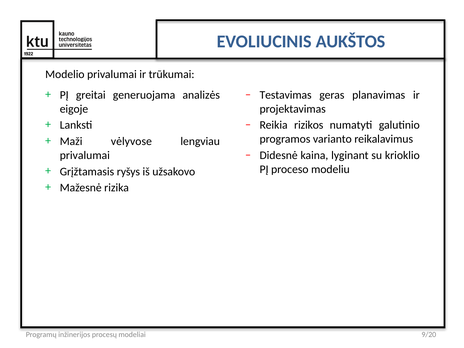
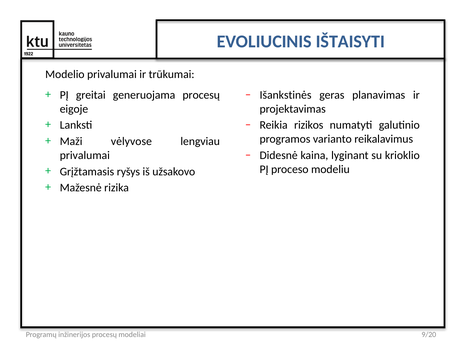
AUKŠTOS: AUKŠTOS -> IŠTAISYTI (350, 41)
generuojama analizės: analizės -> procesų (201, 95)
Testavimas: Testavimas -> Išankstinės (286, 95)
